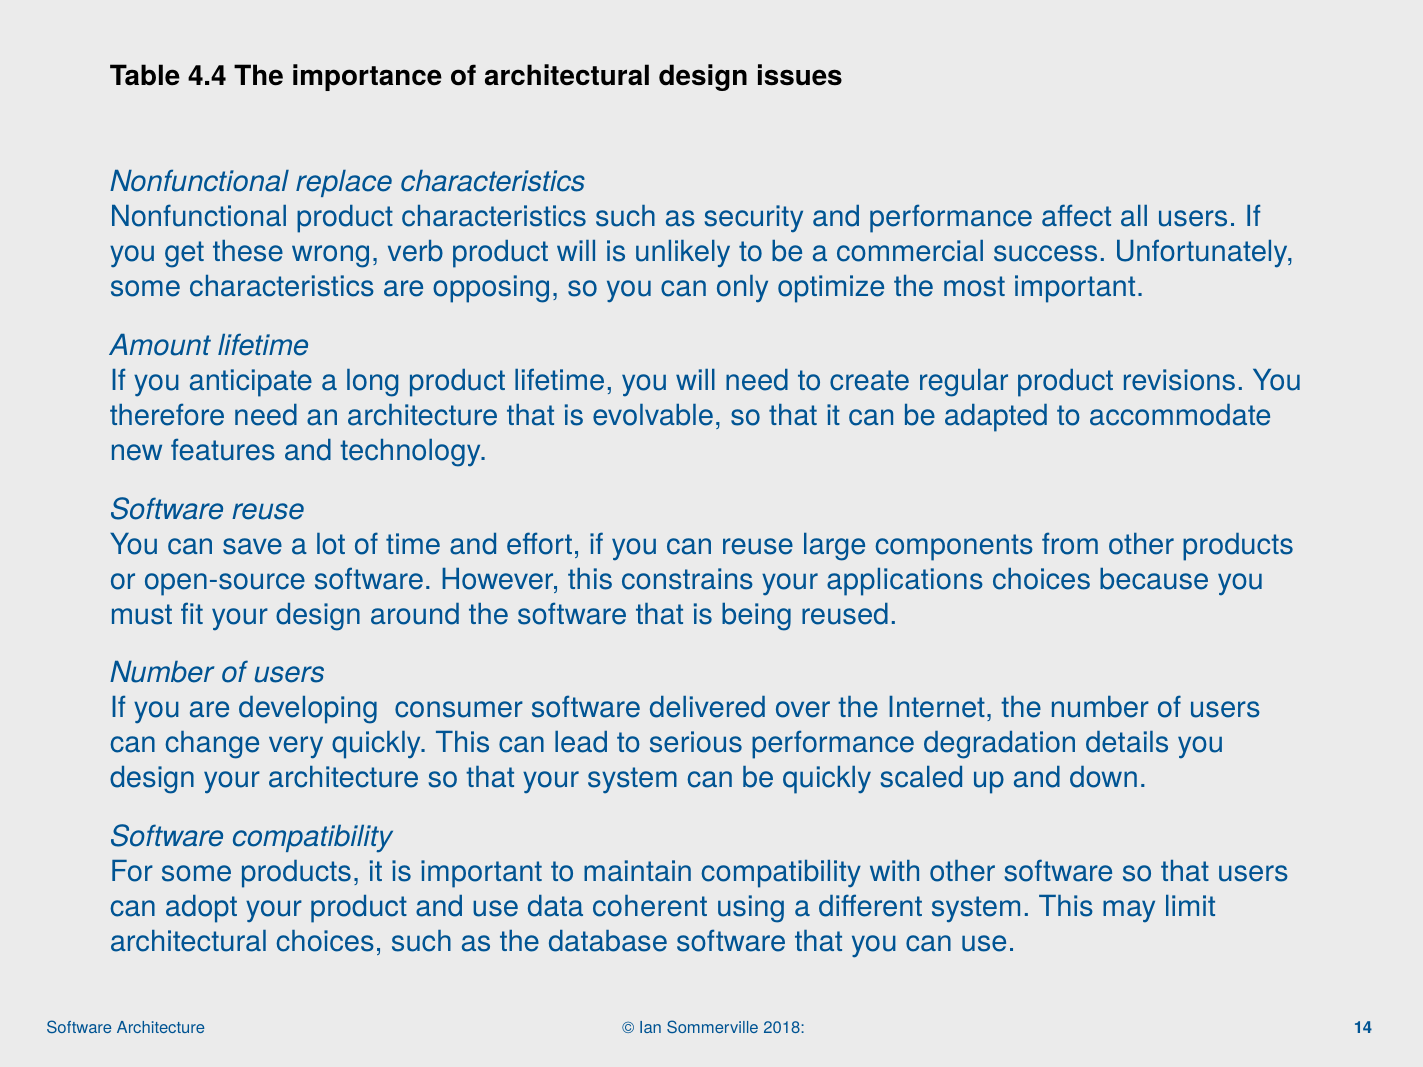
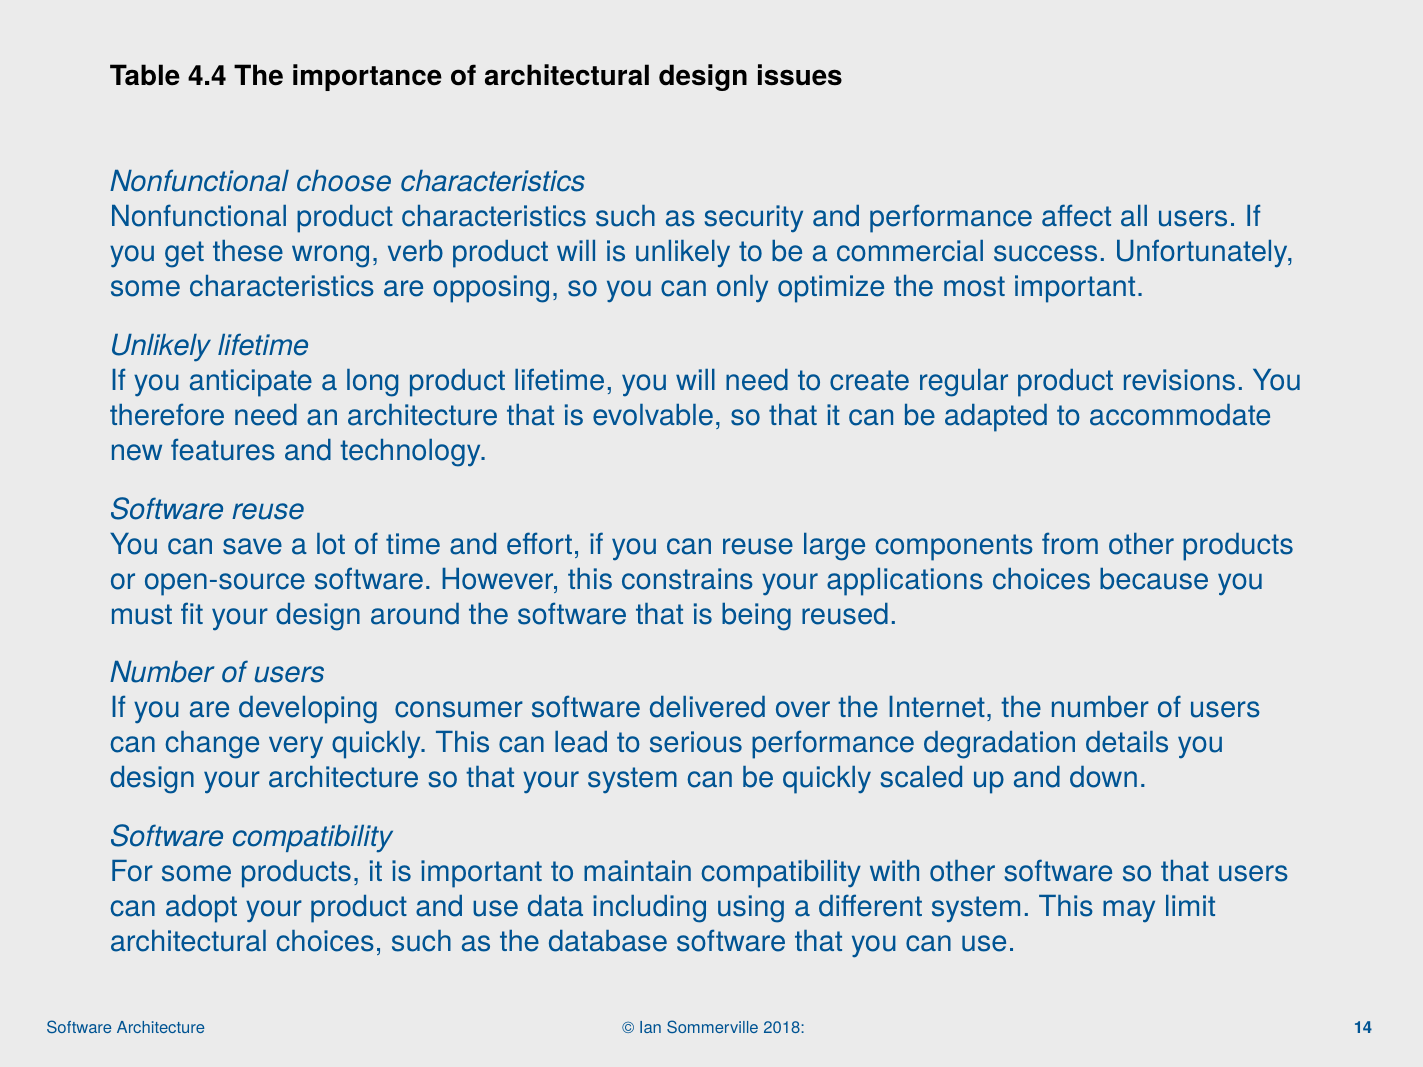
replace: replace -> choose (344, 182)
Amount: Amount -> Unlikely (160, 346)
coherent: coherent -> including (650, 907)
